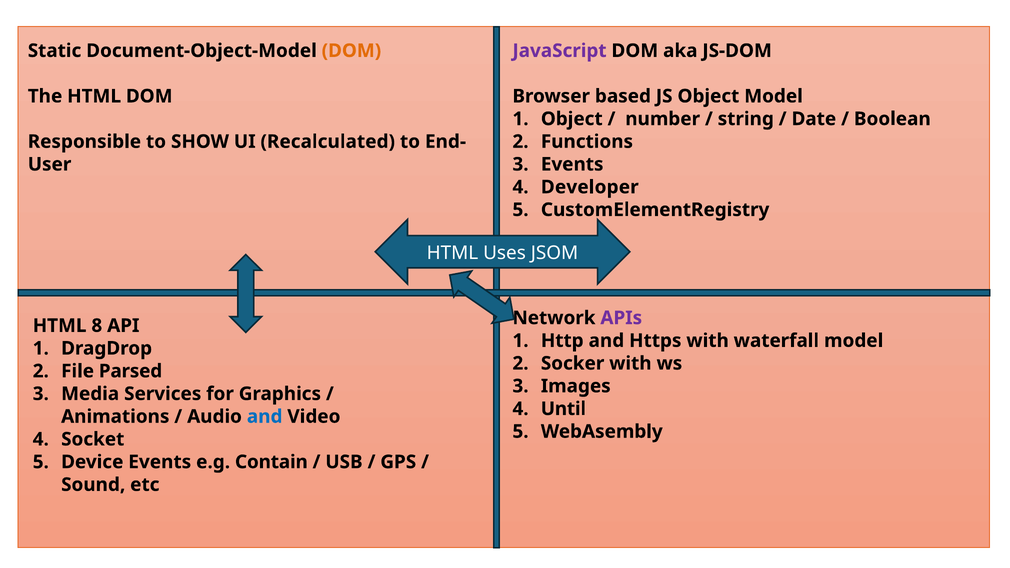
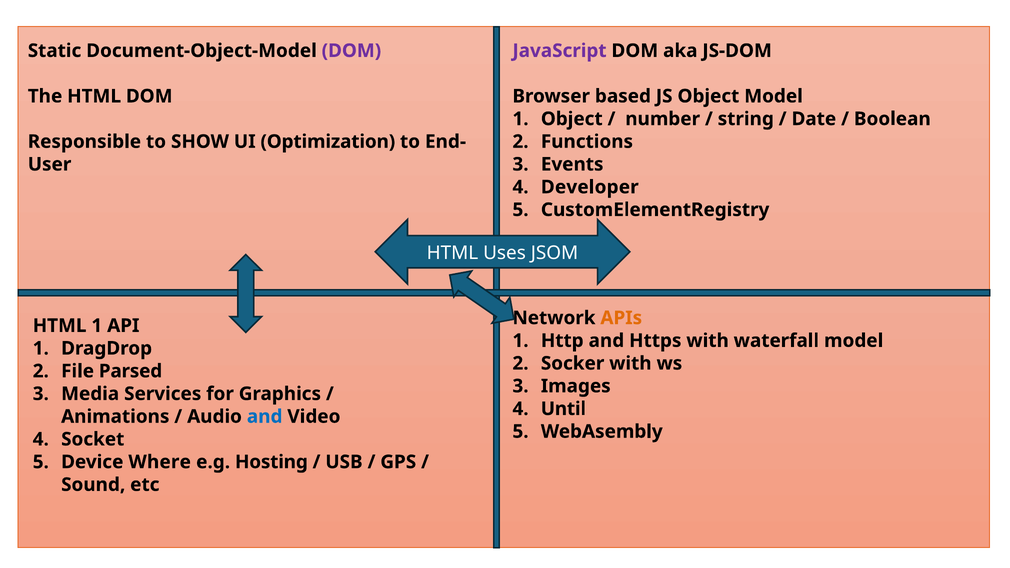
DOM colour: orange -> purple (351, 51)
Recalculated: Recalculated -> Optimization (328, 142)
APIs colour: purple -> orange (621, 318)
HTML 8: 8 -> 1 (97, 326)
Device Events: Events -> Where (160, 462)
Contain: Contain -> Hosting (271, 462)
